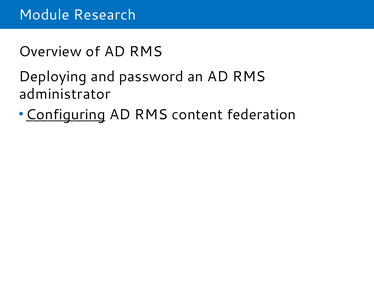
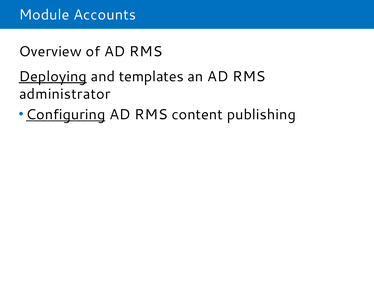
Research: Research -> Accounts (105, 15)
Deploying underline: none -> present (53, 76)
password: password -> templates (151, 76)
federation: federation -> publishing (261, 114)
